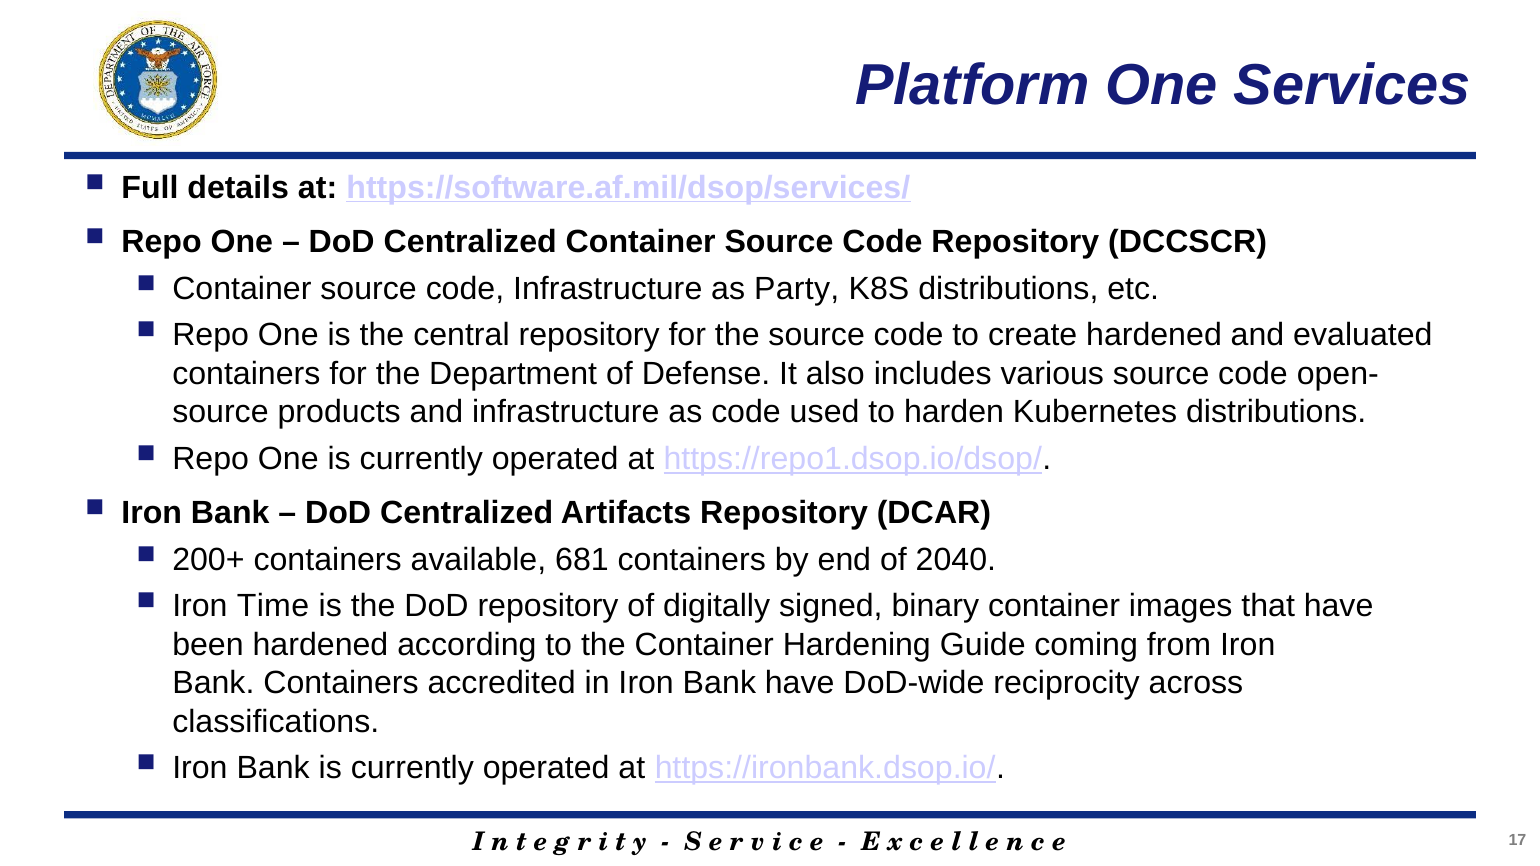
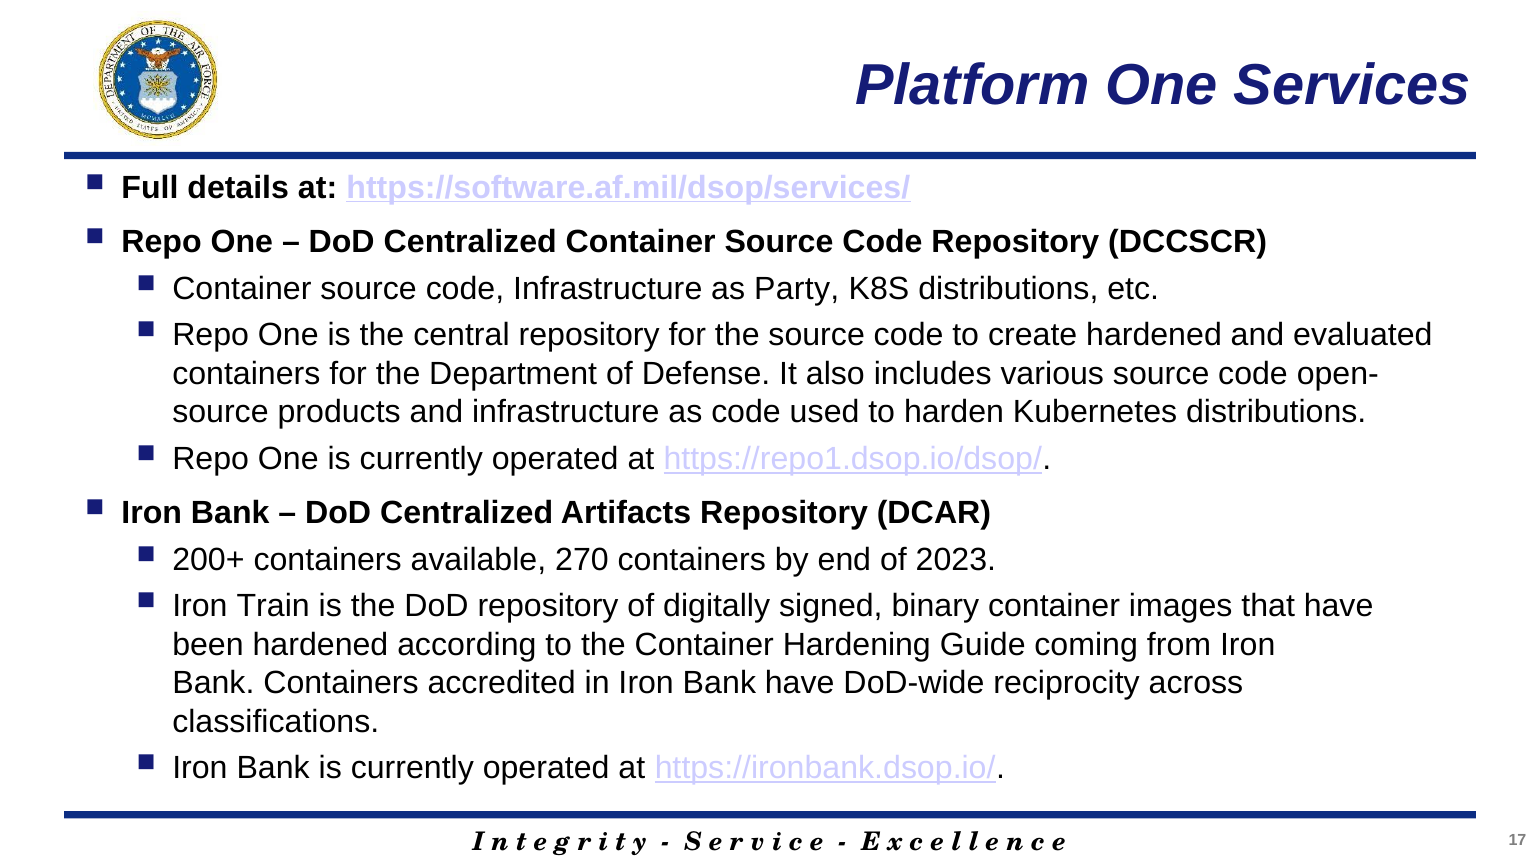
681: 681 -> 270 (582, 560)
2040: 2040 -> 2023 (956, 560)
Time: Time -> Train (273, 606)
